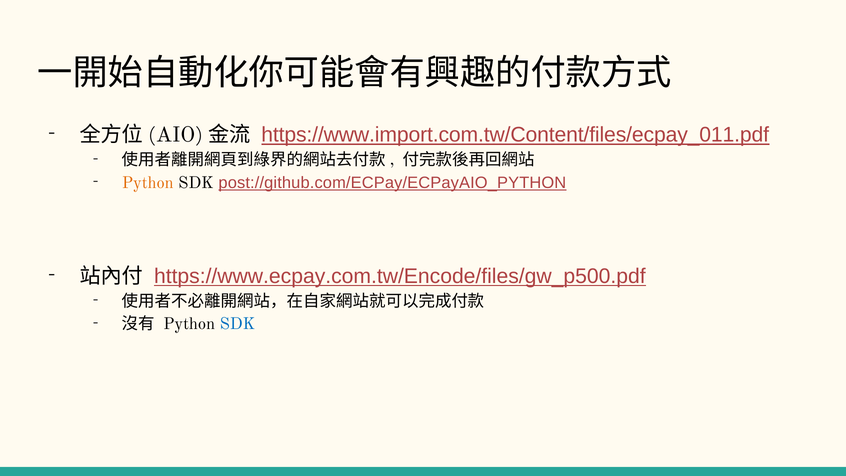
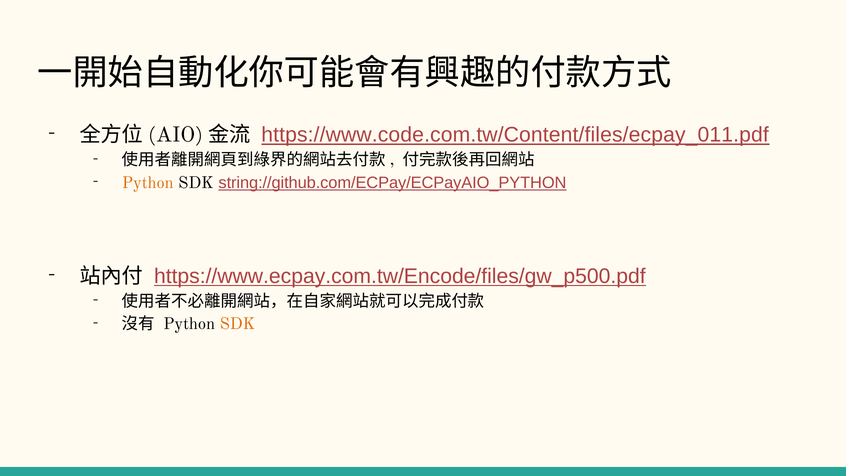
https://www.import.com.tw/Content/files/ecpay_011.pdf: https://www.import.com.tw/Content/files/ecpay_011.pdf -> https://www.code.com.tw/Content/files/ecpay_011.pdf (515, 135)
post://github.com/ECPay/ECPayAIO_PYTHON: post://github.com/ECPay/ECPayAIO_PYTHON -> string://github.com/ECPay/ECPayAIO_PYTHON (392, 183)
SDK colour: blue -> orange (237, 324)
